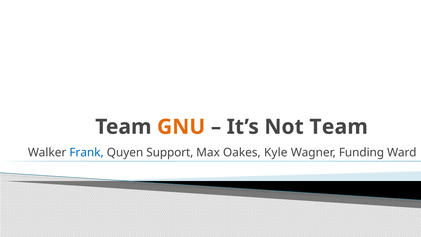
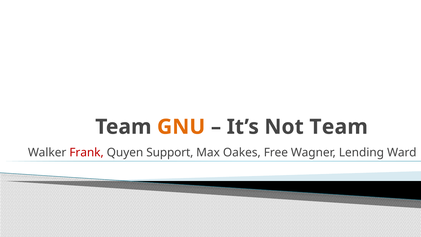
Frank colour: blue -> red (87, 153)
Kyle: Kyle -> Free (276, 153)
Funding: Funding -> Lending (361, 153)
